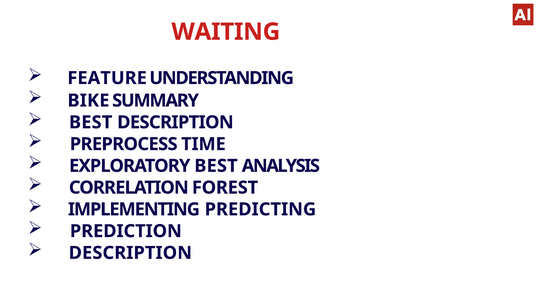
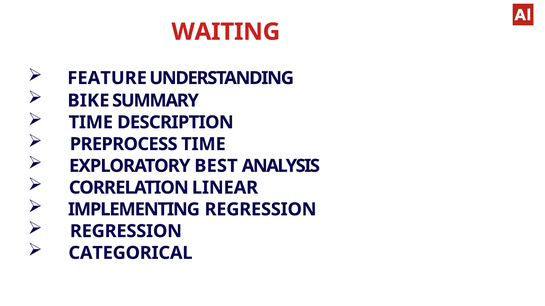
BEST: BEST -> TIME (91, 123)
FOREST: FOREST -> LINEAR (225, 188)
IMPLEMENTING PREDICTING: PREDICTING -> REGRESSION (261, 210)
PREDICTION: PREDICTION -> REGRESSION (126, 232)
DESCRIPTION: DESCRIPTION -> CATEGORICAL (130, 253)
